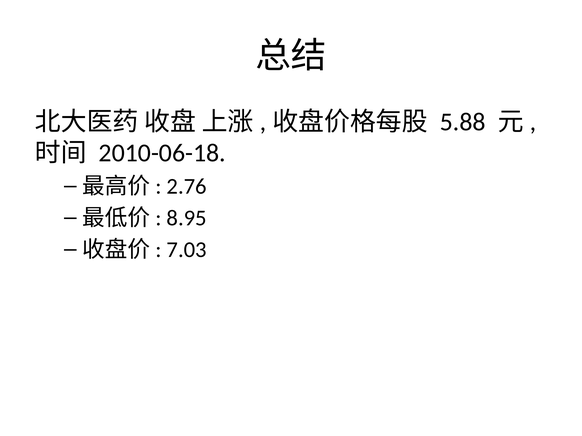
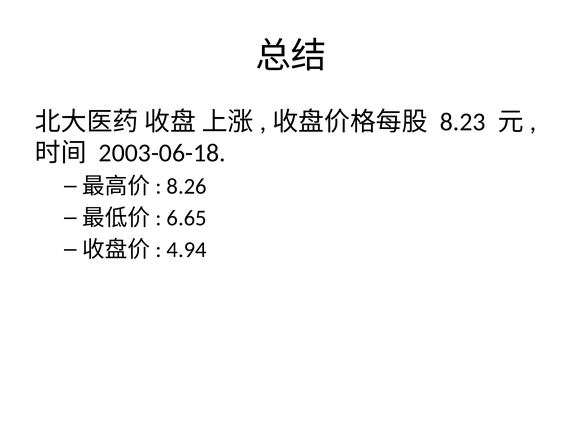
5.88: 5.88 -> 8.23 (463, 122)
2010-06-18: 2010-06-18 -> 2003-06-18 (162, 153)
2.76: 2.76 -> 8.26 (187, 187)
8.95: 8.95 -> 6.65 (187, 218)
7.03: 7.03 -> 4.94 (187, 250)
